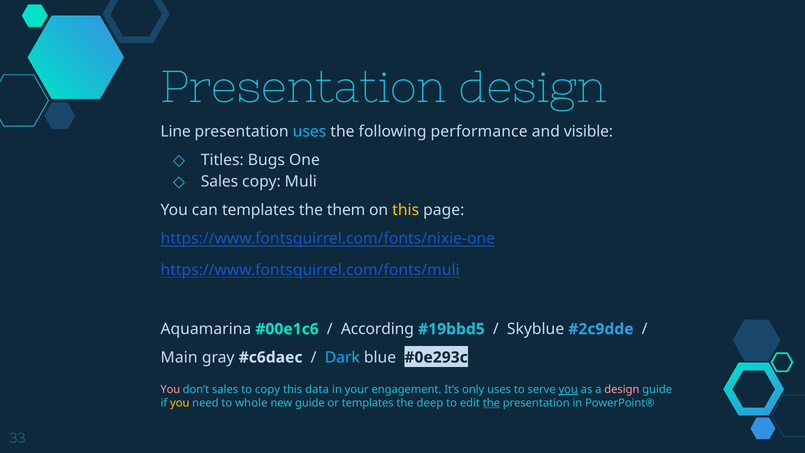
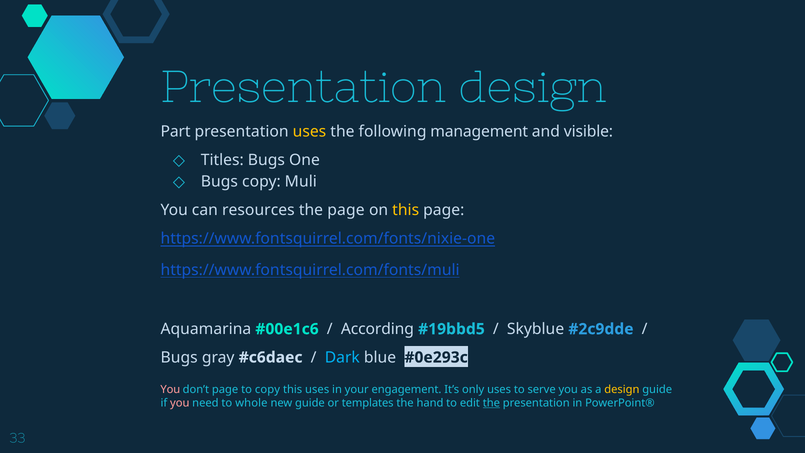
Line: Line -> Part (176, 132)
uses colour: light blue -> yellow (309, 132)
performance: performance -> management (479, 132)
Sales: Sales -> Bugs (219, 182)
can templates: templates -> resources (258, 210)
the them: them -> page (346, 210)
Main: Main -> Bugs (179, 357)
don’t sales: sales -> page (225, 389)
this data: data -> uses (317, 389)
you underline: present -> none (568, 389)
design colour: pink -> yellow (622, 389)
you colour: yellow -> pink (180, 403)
deep: deep -> hand (430, 403)
